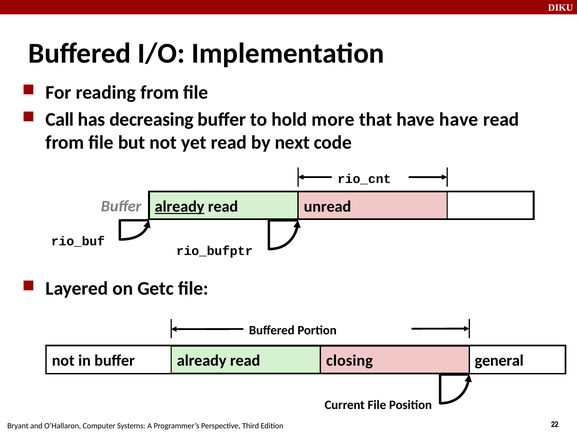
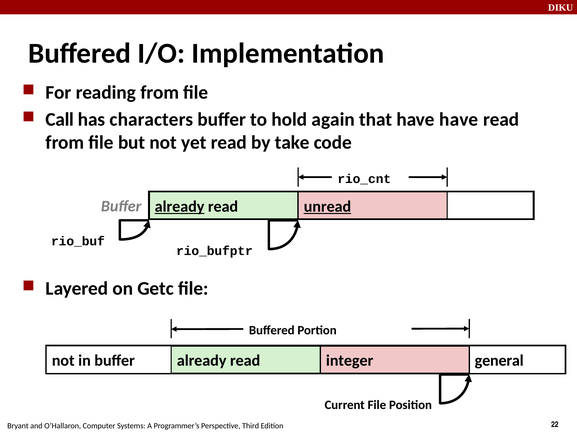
decreasing: decreasing -> characters (151, 120)
more: more -> again (333, 120)
next: next -> take (292, 143)
unread underline: none -> present (327, 207)
closing: closing -> integer (350, 361)
